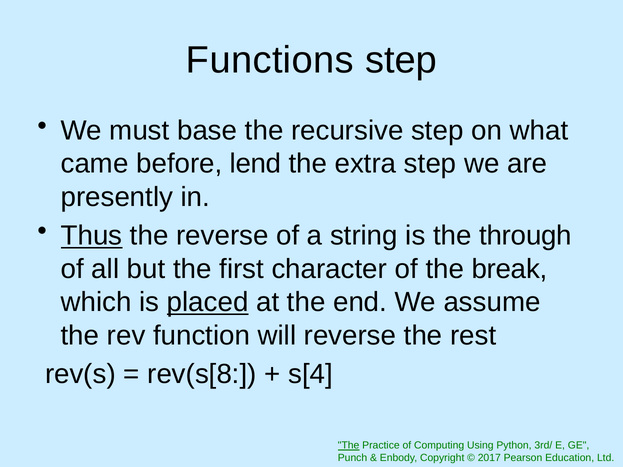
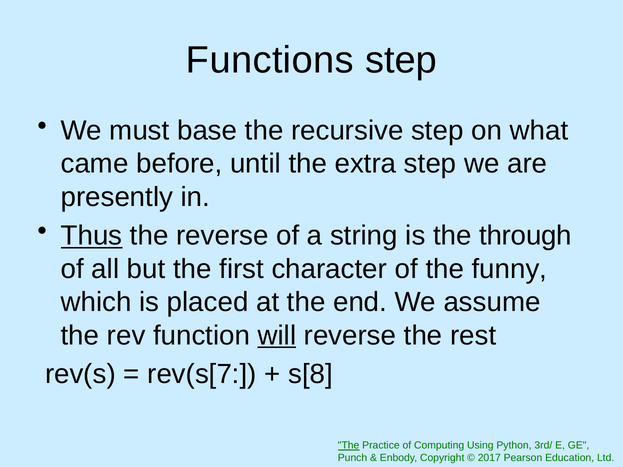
lend: lend -> until (255, 164)
break: break -> funny (509, 269)
placed underline: present -> none (208, 302)
will underline: none -> present (277, 336)
rev(s[8: rev(s[8 -> rev(s[7 (202, 374)
s[4: s[4 -> s[8 (310, 374)
